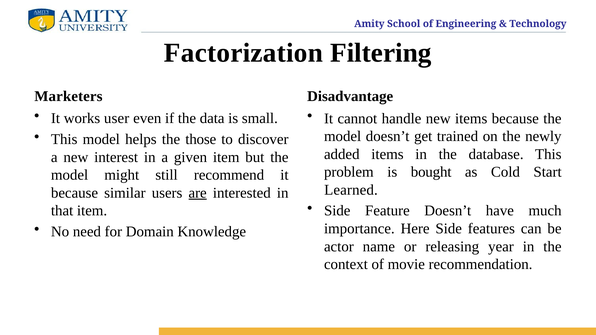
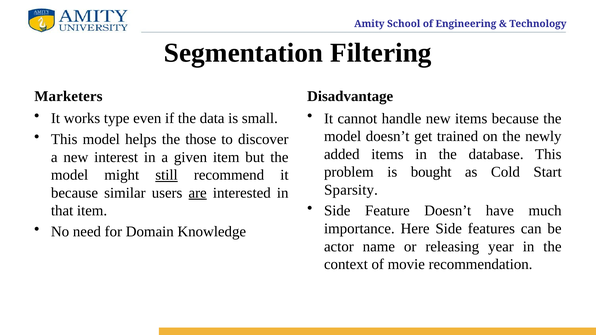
Factorization: Factorization -> Segmentation (244, 53)
user: user -> type (117, 118)
still underline: none -> present (167, 175)
Learned: Learned -> Sparsity (351, 190)
